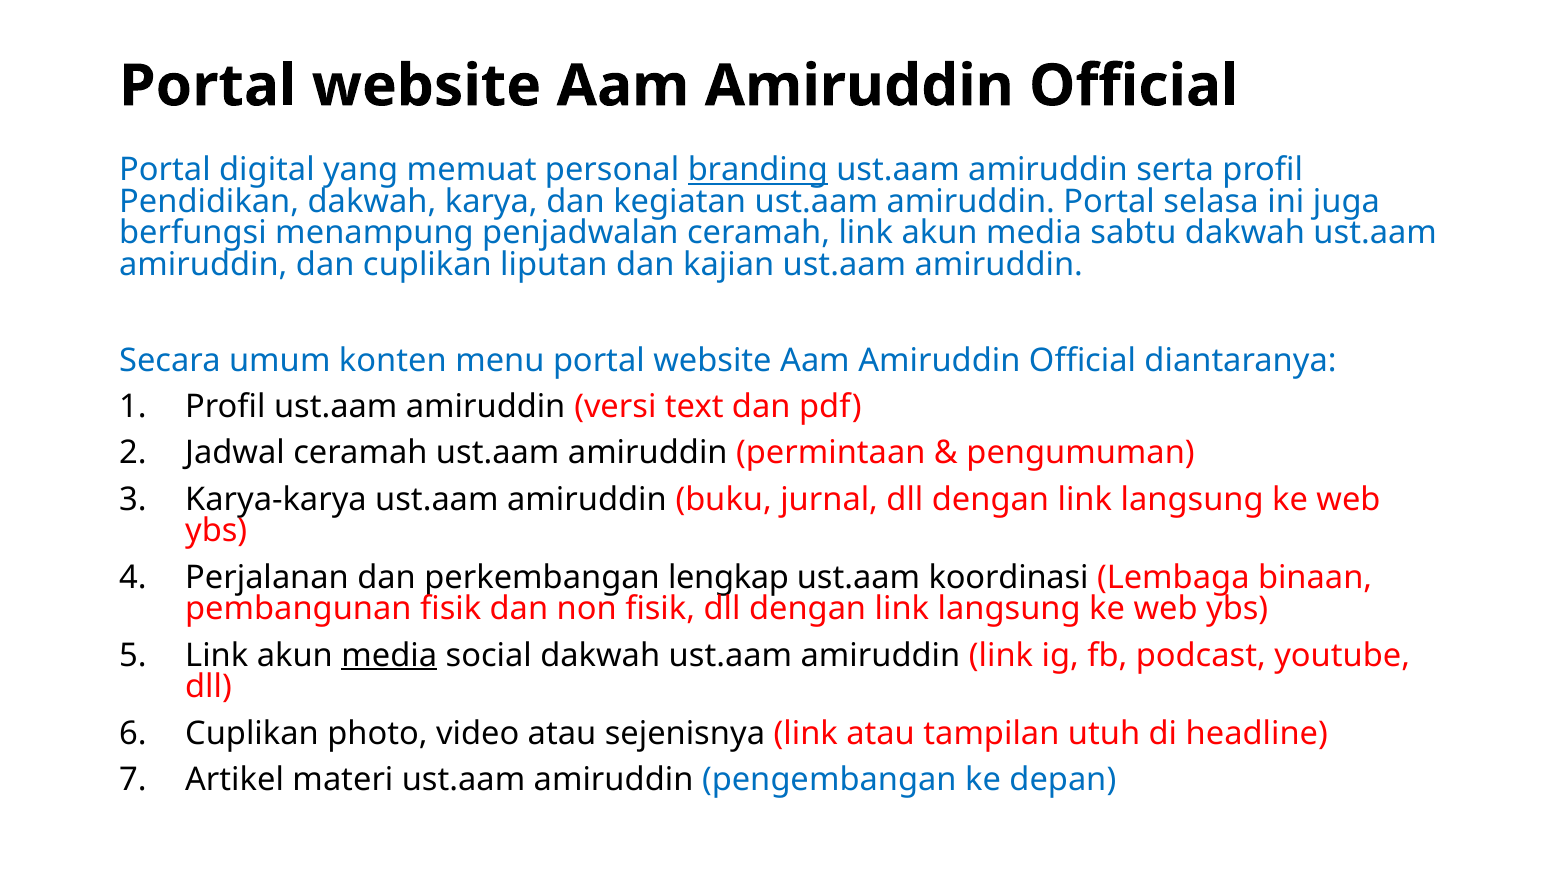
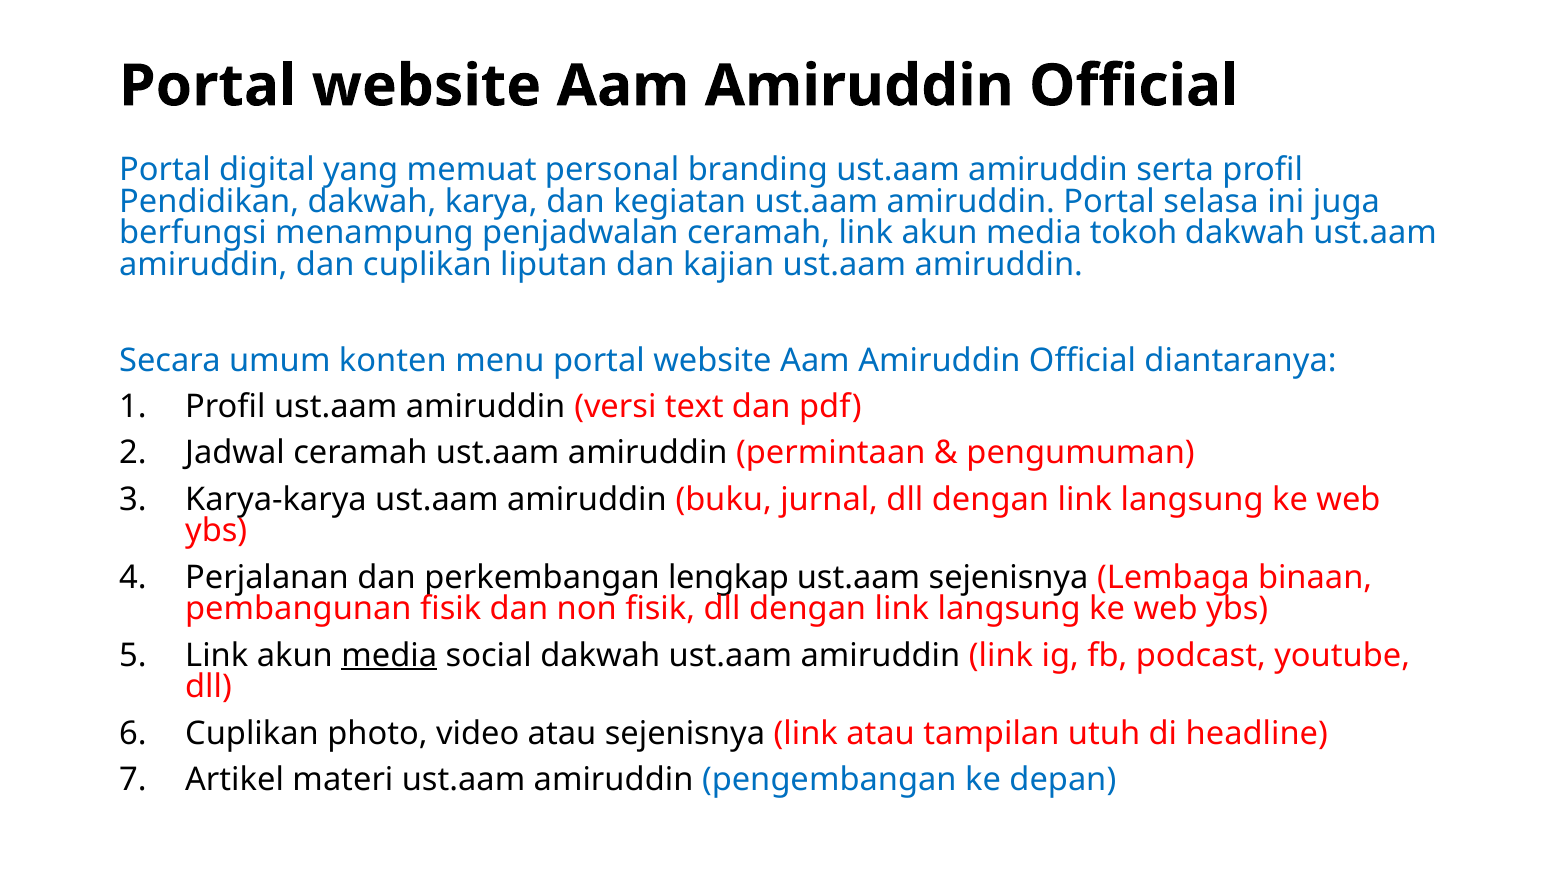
branding underline: present -> none (758, 170)
sabtu: sabtu -> tokoh (1134, 233)
ust.aam koordinasi: koordinasi -> sejenisnya (1009, 578)
